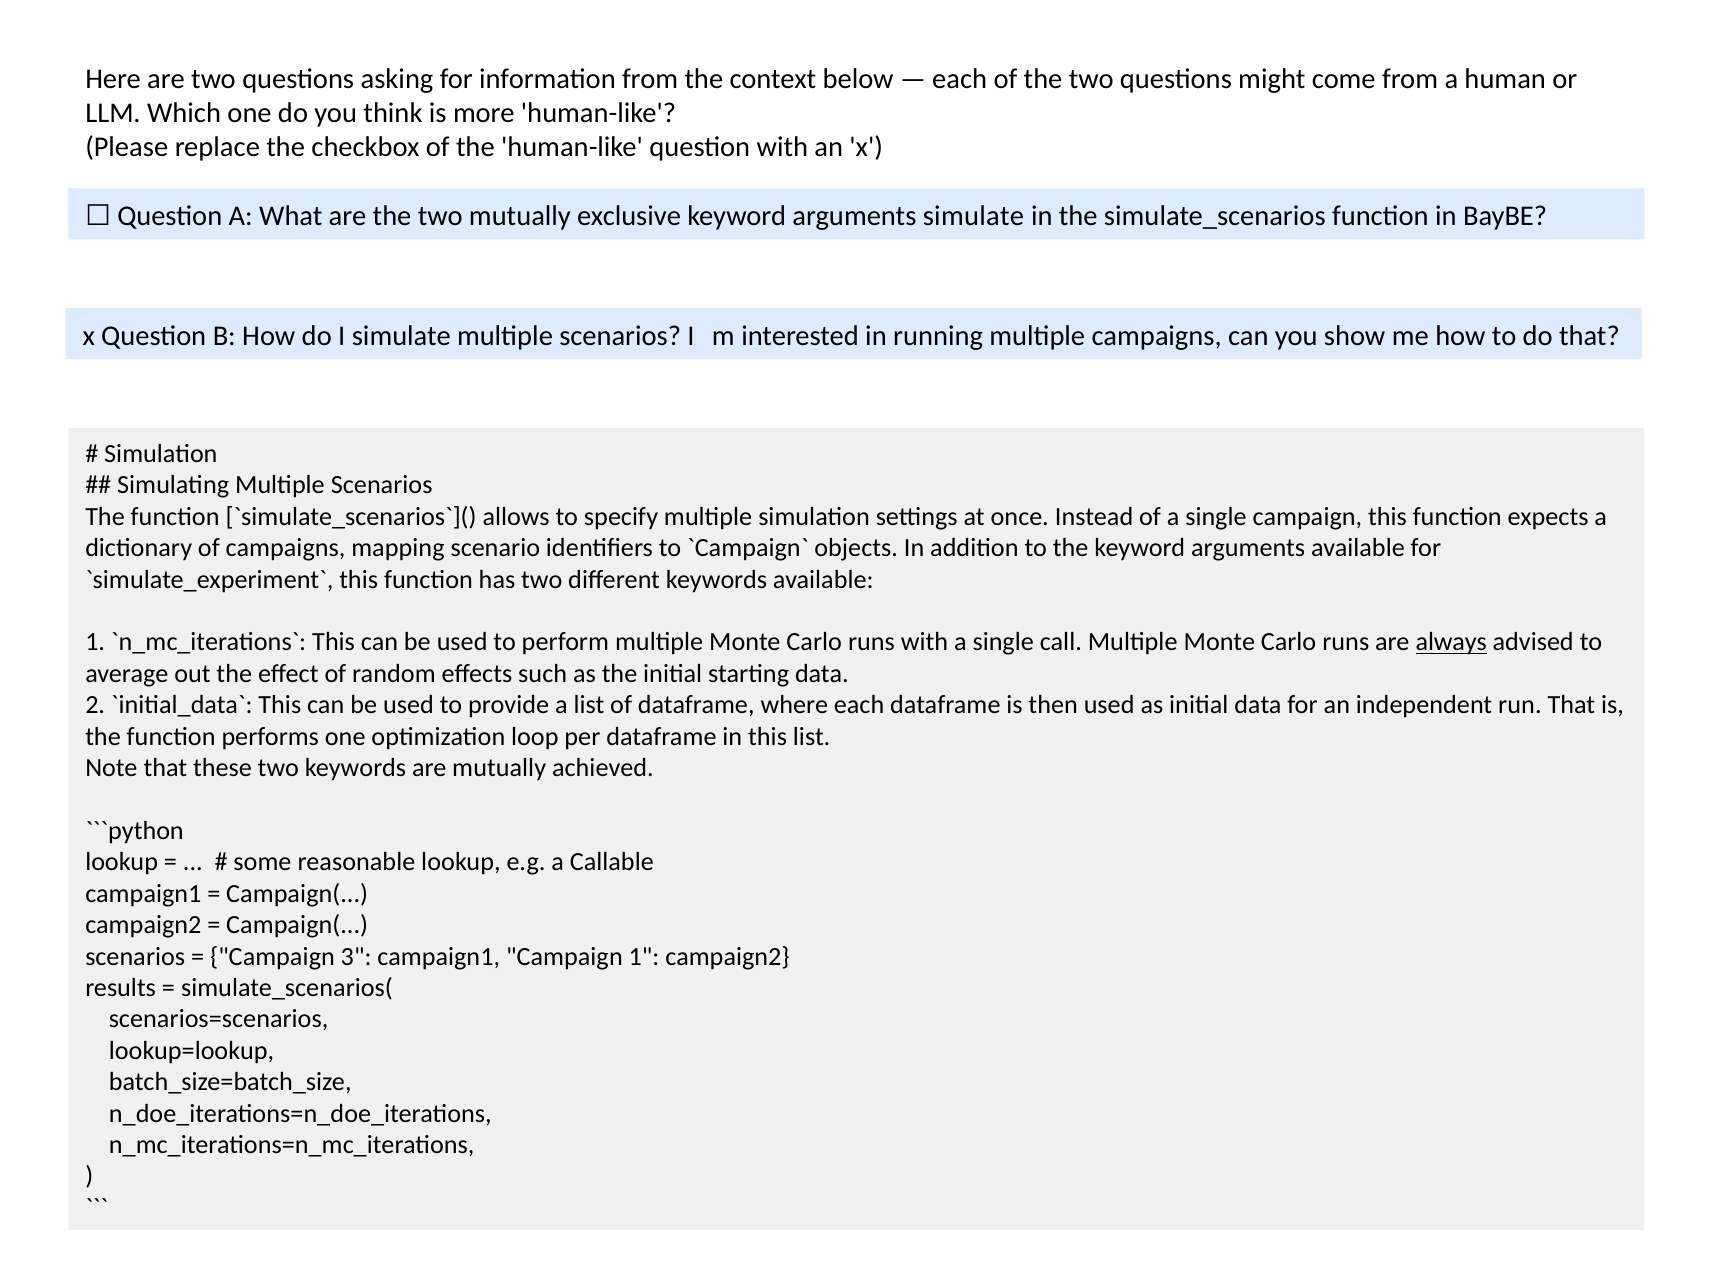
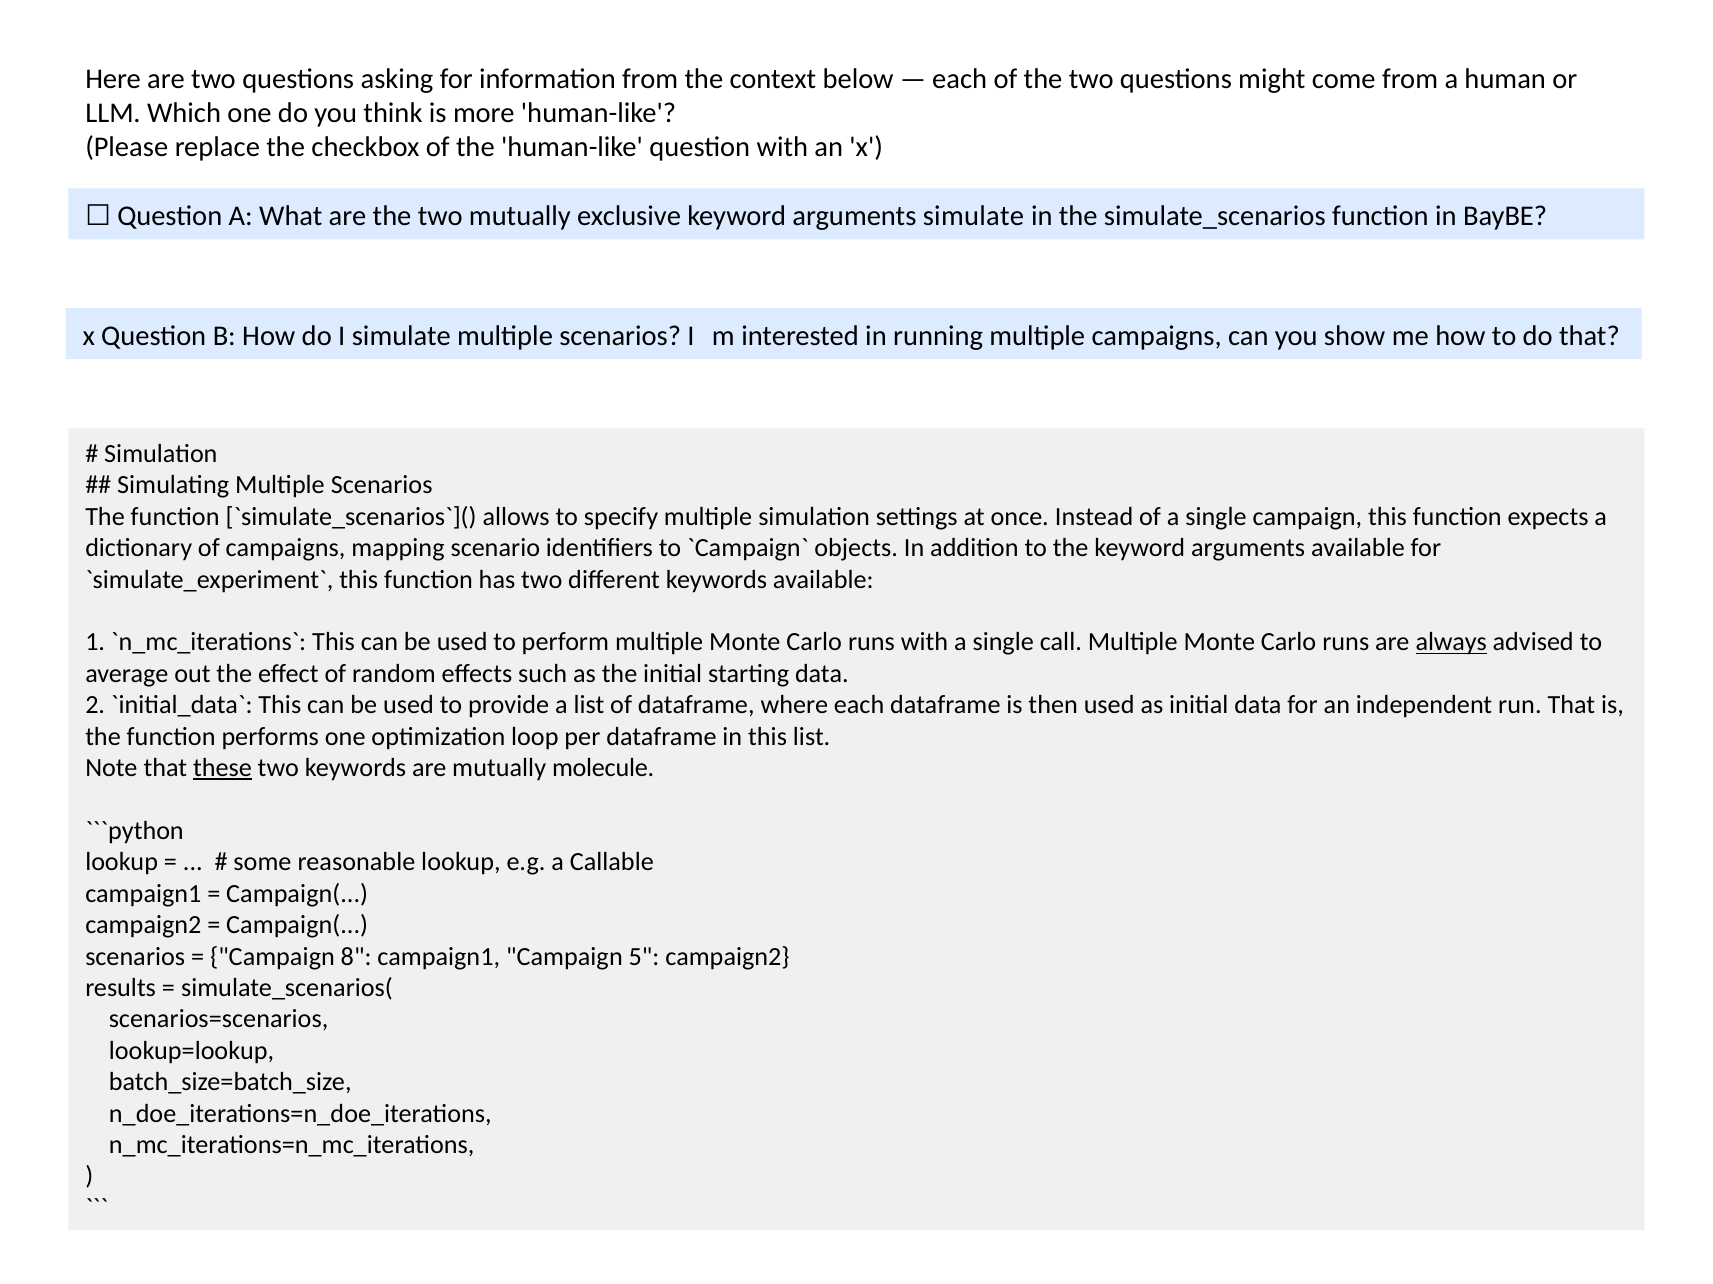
these underline: none -> present (222, 768)
achieved: achieved -> molecule (603, 768)
3: 3 -> 8 (356, 957)
Campaign 1: 1 -> 5 (644, 957)
